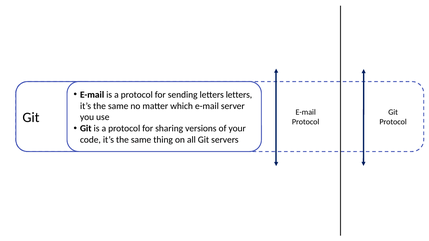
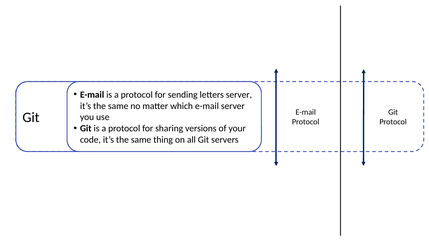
letters letters: letters -> server (239, 95)
